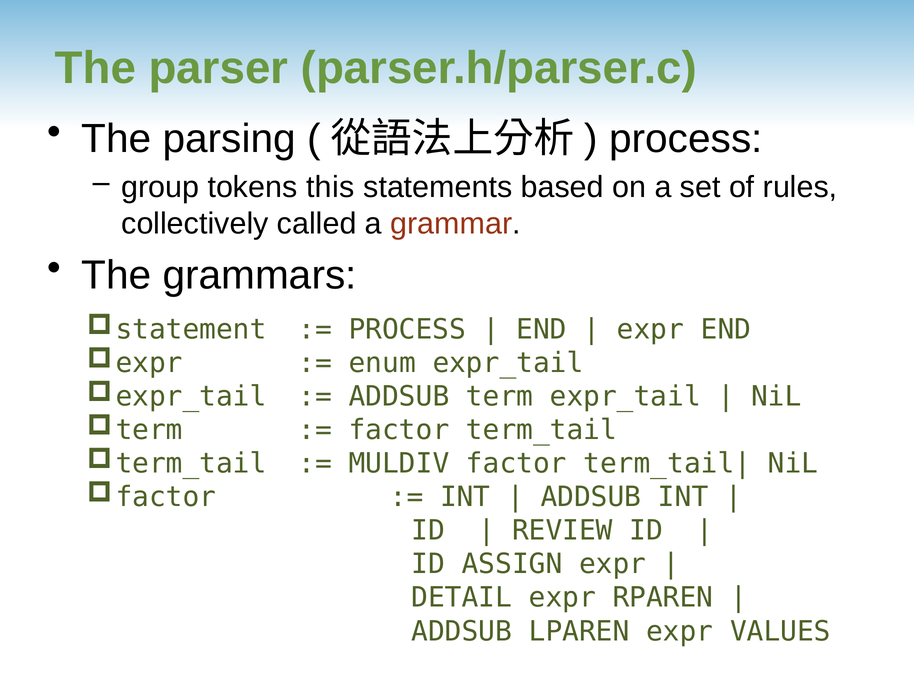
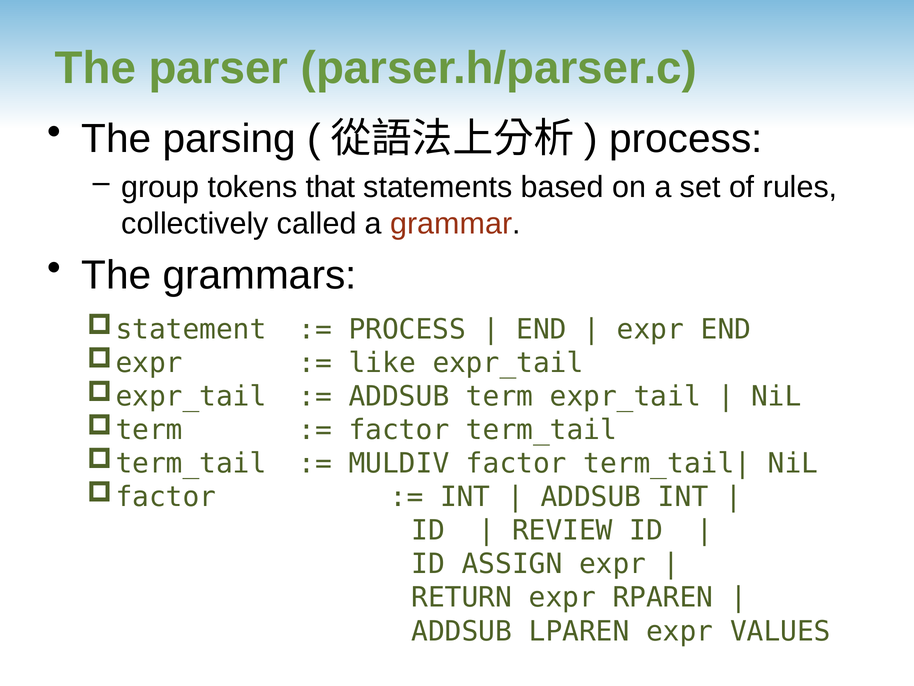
this: this -> that (330, 187)
enum: enum -> like (382, 363)
DETAIL: DETAIL -> RETURN (462, 597)
